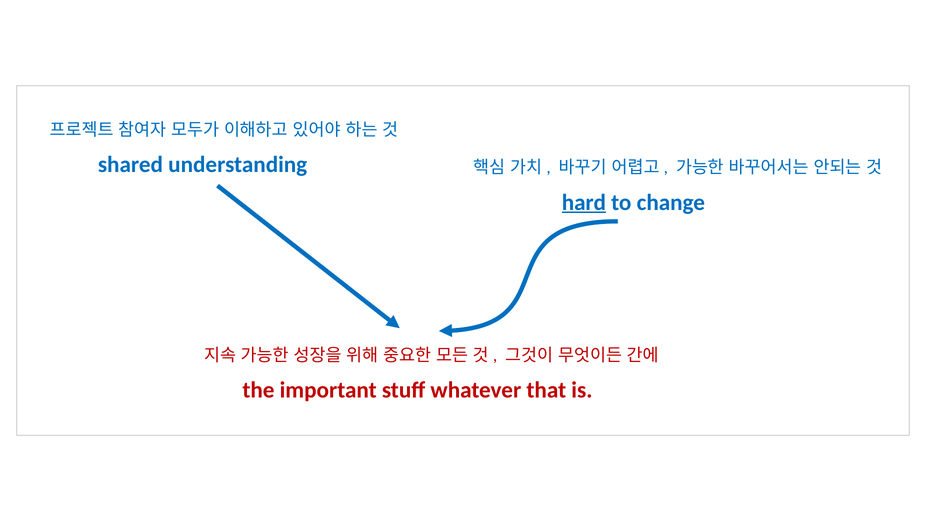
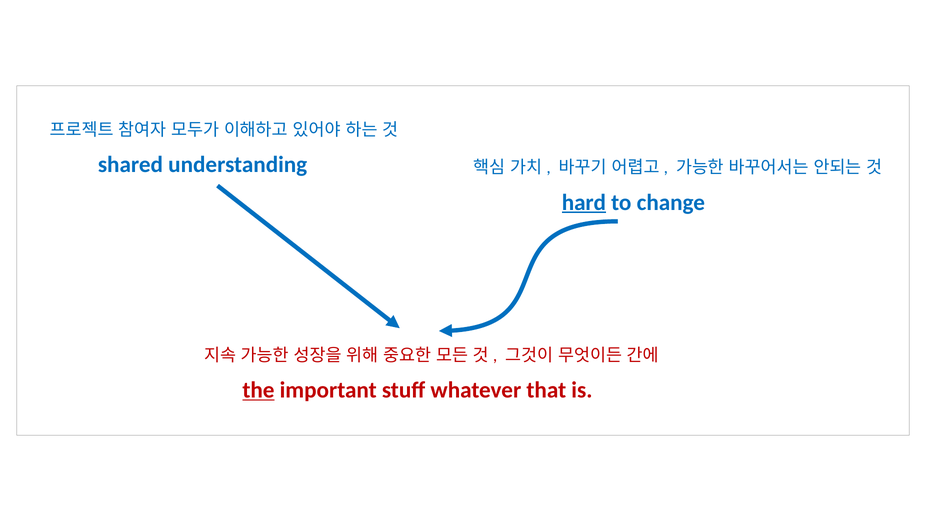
the underline: none -> present (258, 390)
